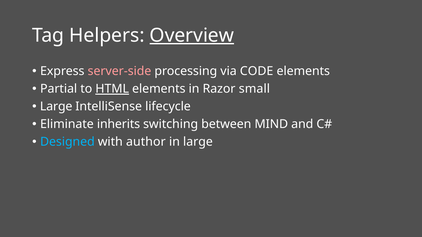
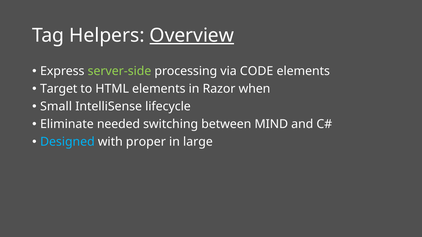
server-side colour: pink -> light green (119, 71)
Partial: Partial -> Target (59, 89)
HTML underline: present -> none (112, 89)
small: small -> when (254, 89)
Large: Large -> Small (56, 107)
inherits: inherits -> needed (118, 124)
author: author -> proper (146, 142)
